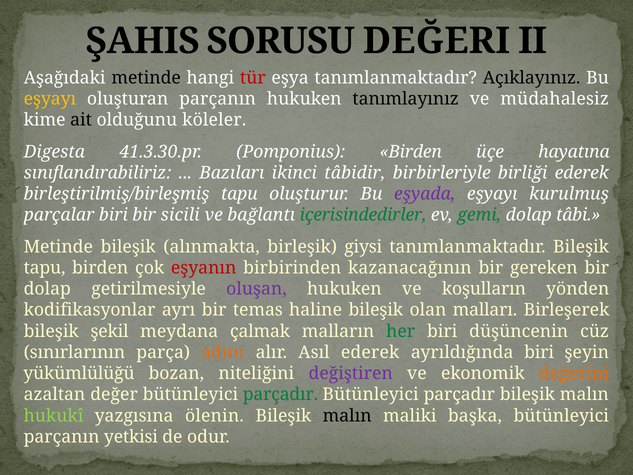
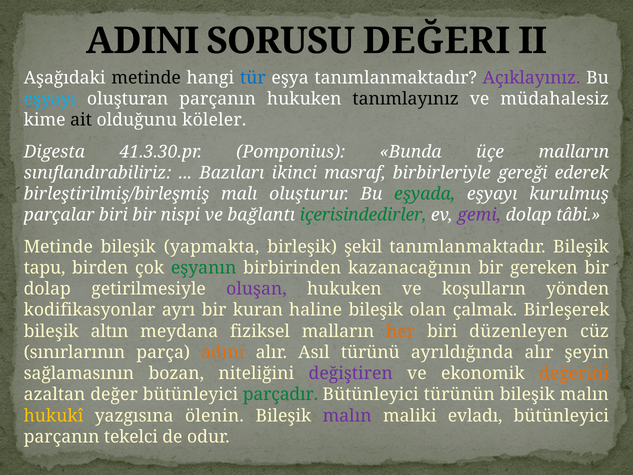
ŞAHIS: ŞAHIS -> ADINI (143, 41)
tür colour: red -> blue (253, 78)
Açıklayınız colour: black -> purple (532, 78)
eşyayı colour: yellow -> light blue (50, 99)
Pomponius Birden: Birden -> Bunda (411, 152)
üçe hayatına: hayatına -> malların (574, 152)
tâbidir: tâbidir -> masraf (355, 173)
birliği: birliği -> gereği (523, 173)
birleştirilmiş/birleşmiş tapu: tapu -> malı (239, 194)
eşyada colour: purple -> green (425, 194)
sicili: sicili -> nispi (180, 215)
gemi colour: green -> purple (479, 215)
alınmakta: alınmakta -> yapmakta (212, 247)
giysi: giysi -> şekil (363, 247)
eşyanın colour: red -> green (204, 268)
temas: temas -> kuran (258, 310)
malları: malları -> çalmak (485, 310)
şekil: şekil -> altın (110, 331)
çalmak: çalmak -> fiziksel (260, 331)
her colour: green -> orange (401, 331)
düşüncenin: düşüncenin -> düzenleyen (519, 331)
Asıl ederek: ederek -> türünü (370, 352)
ayrıldığında biri: biri -> alır (539, 352)
yükümlülüğü: yükümlülüğü -> sağlamasının (79, 373)
parçadır: parçadır -> türünün (459, 394)
hukukî colour: light green -> yellow (54, 416)
malın colour: black -> purple (347, 416)
başka: başka -> evladı (475, 416)
yetkisi: yetkisi -> tekelci (131, 437)
